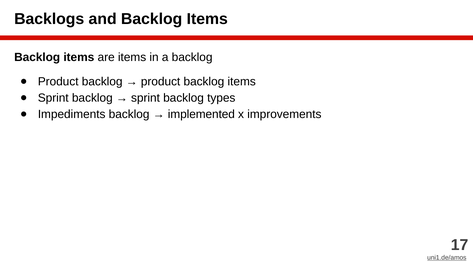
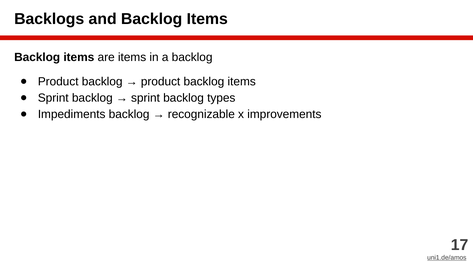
implemented: implemented -> recognizable (201, 114)
